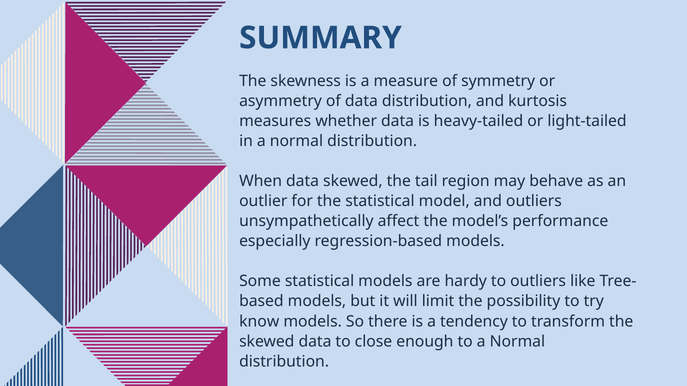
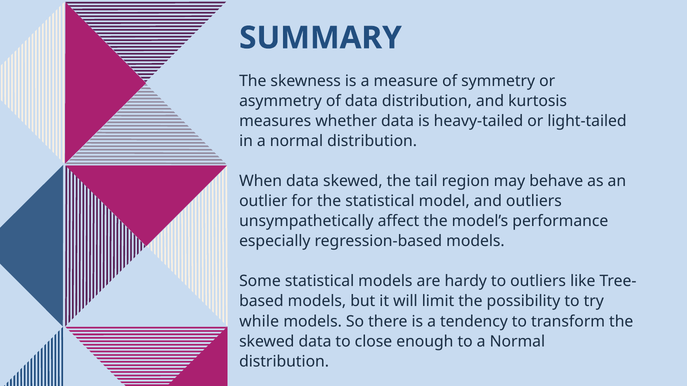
know: know -> while (259, 322)
